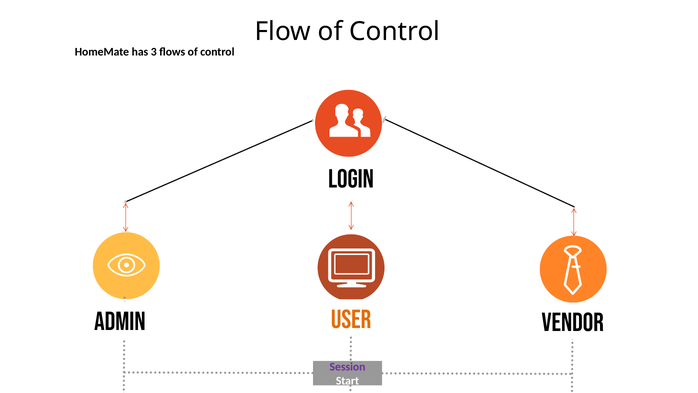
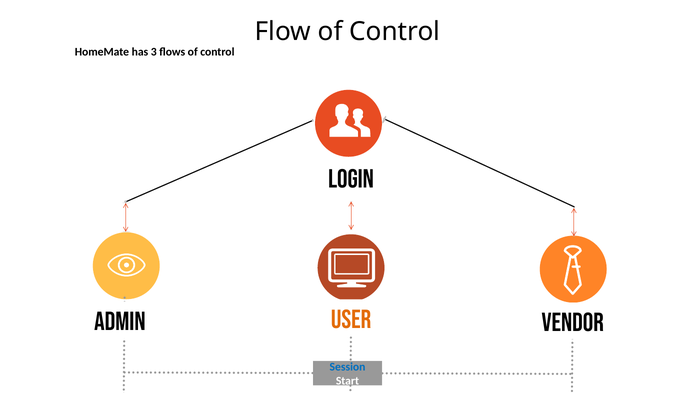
Session colour: purple -> blue (348, 367)
